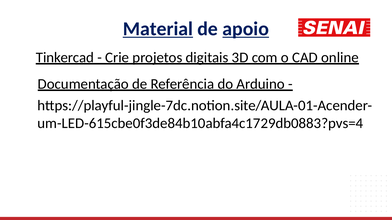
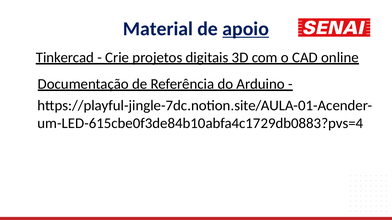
Material underline: present -> none (158, 29)
